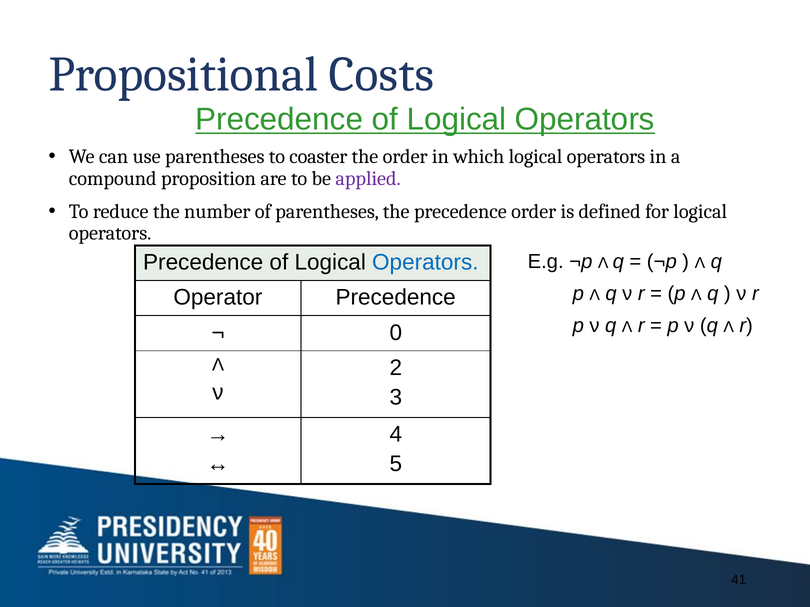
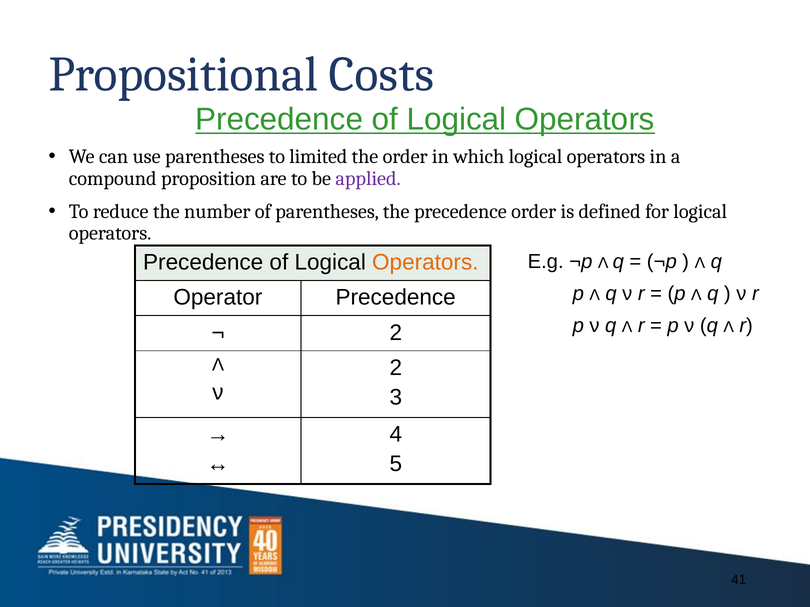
coaster: coaster -> limited (318, 157)
Operators colour: blue -> orange (425, 263)
0: 0 -> 2 (396, 333)
